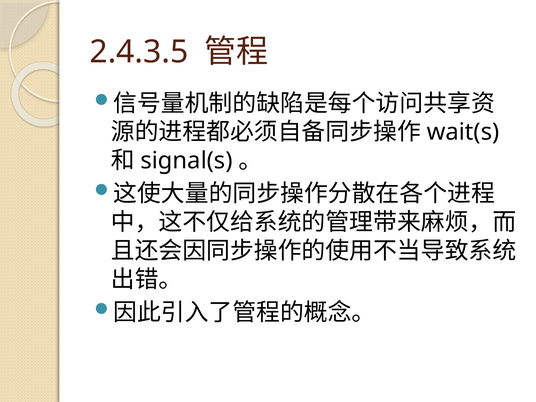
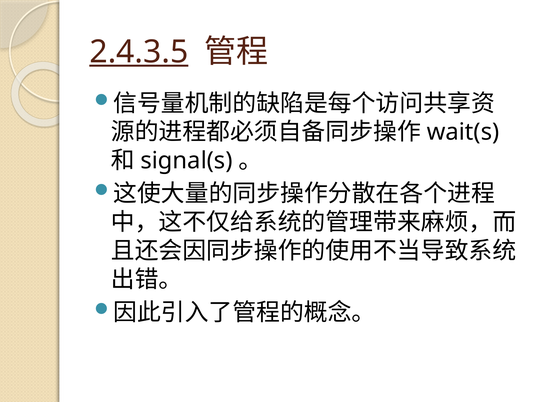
2.4.3.5 underline: none -> present (139, 52)
